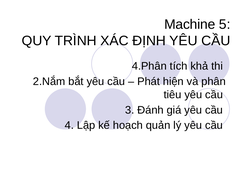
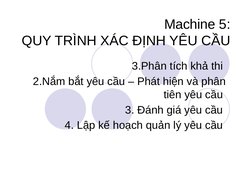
4.Phân: 4.Phân -> 3.Phân (149, 66)
tiêu: tiêu -> tiên (173, 95)
